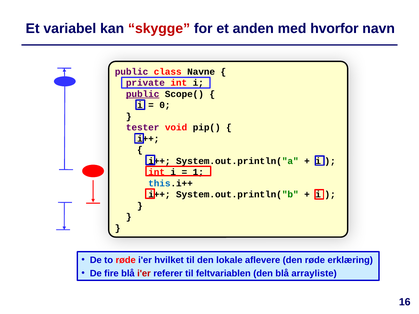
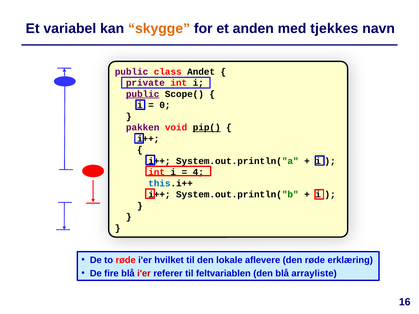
skygge colour: red -> orange (159, 29)
hvorfor: hvorfor -> tjekkes (334, 29)
Navne: Navne -> Andet (201, 72)
tester: tester -> pakken (143, 128)
pip( underline: none -> present (207, 128)
1: 1 -> 4 (198, 172)
